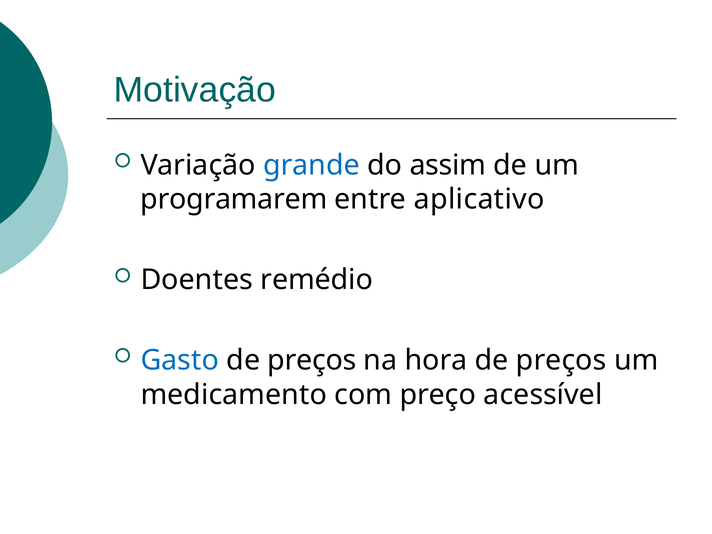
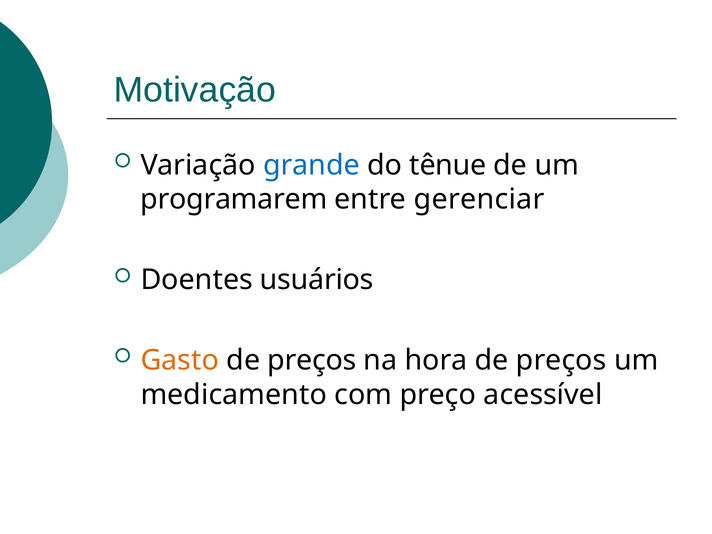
assim: assim -> tênue (448, 165)
aplicativo: aplicativo -> gerenciar (479, 199)
remédio: remédio -> usuários (317, 280)
Gasto colour: blue -> orange (180, 360)
